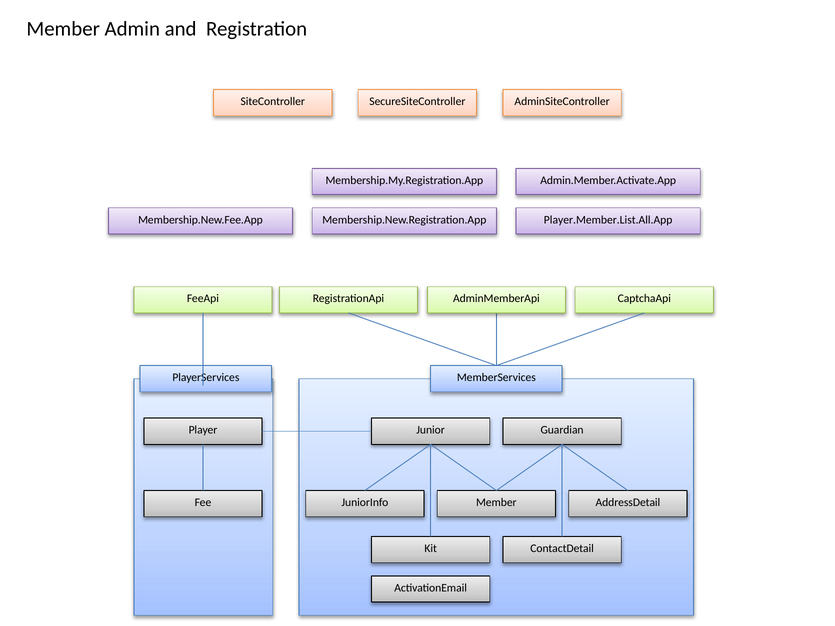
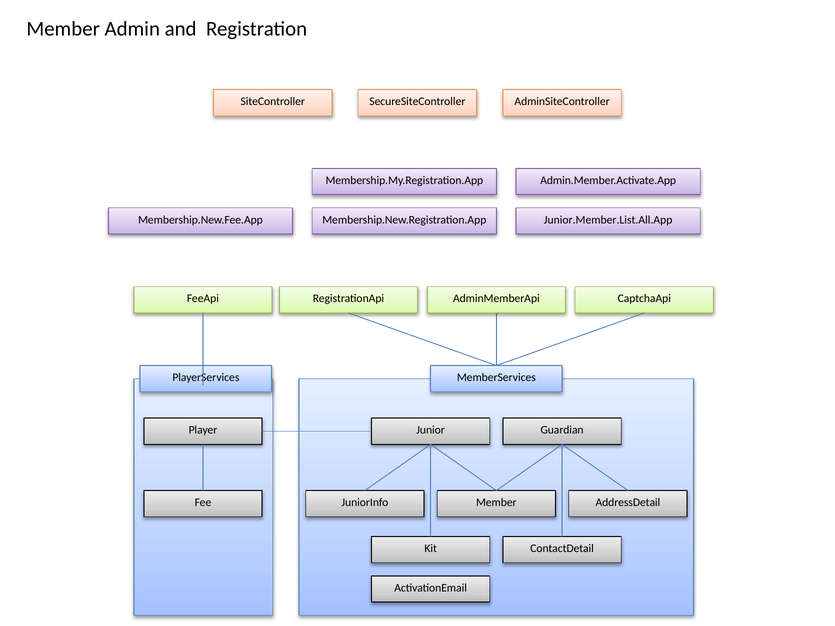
Player.Member.List.All.App: Player.Member.List.All.App -> Junior.Member.List.All.App (608, 220)
